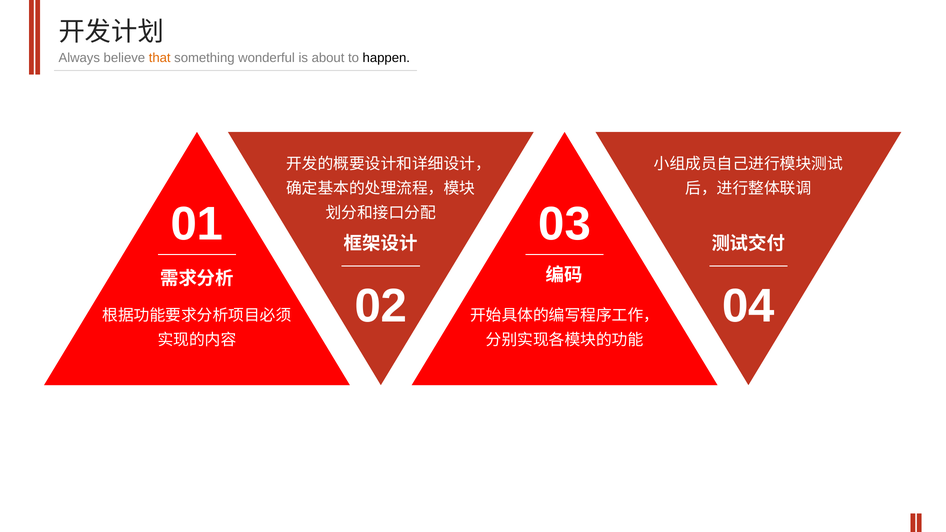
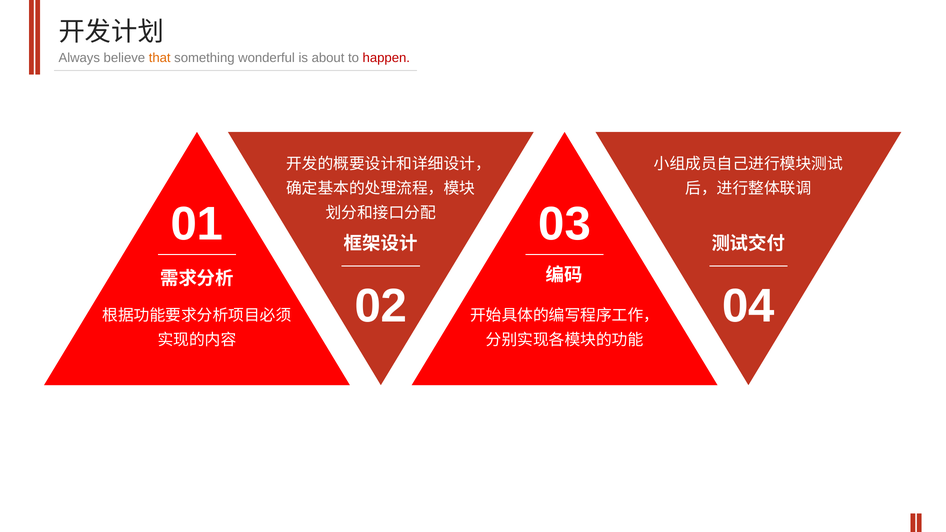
happen colour: black -> red (386, 58)
